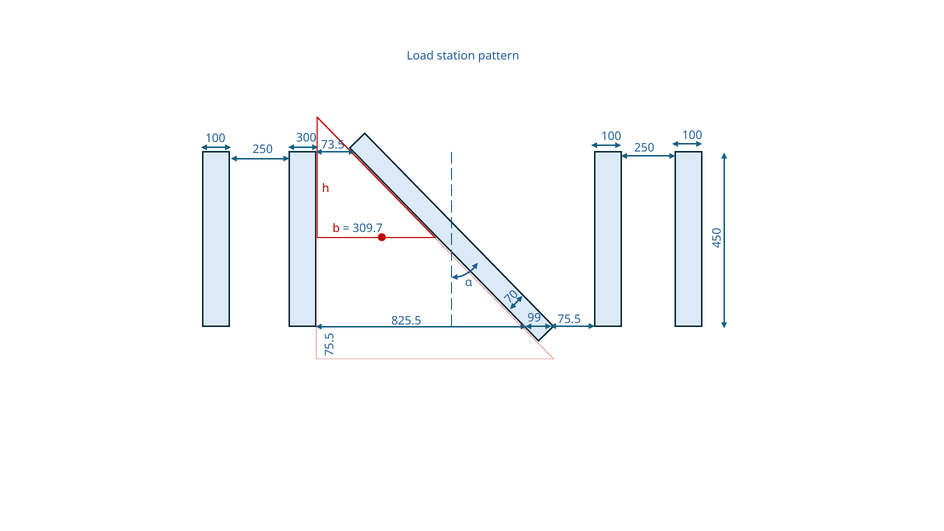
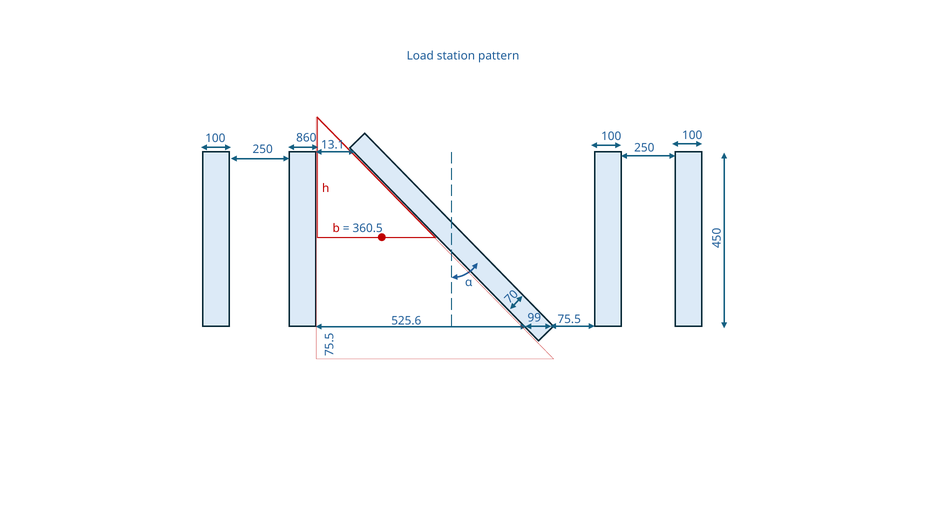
300: 300 -> 860 (306, 138)
73.5: 73.5 -> 13.1 (333, 145)
309.7: 309.7 -> 360.5 (368, 228)
825.5: 825.5 -> 525.6 (406, 321)
